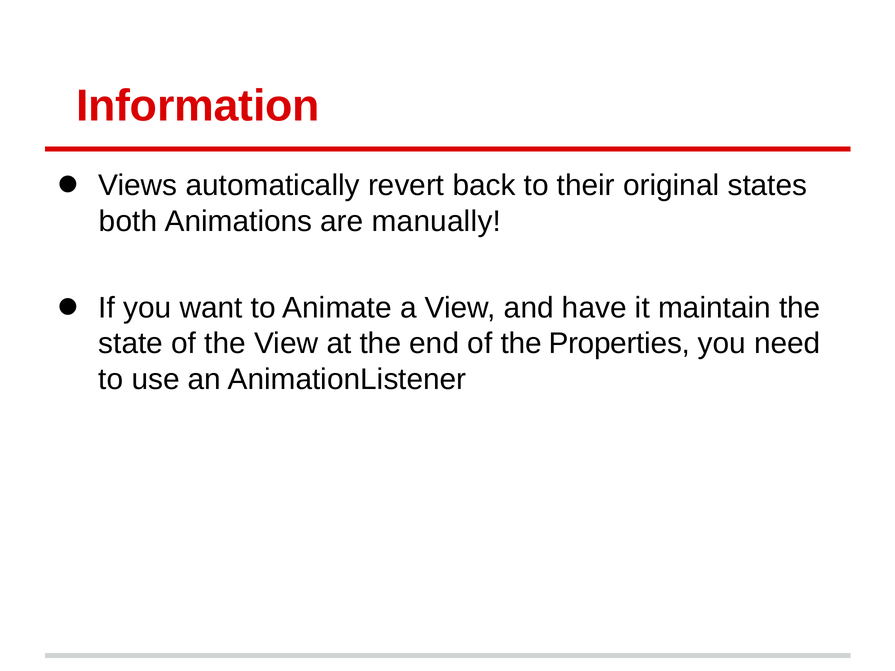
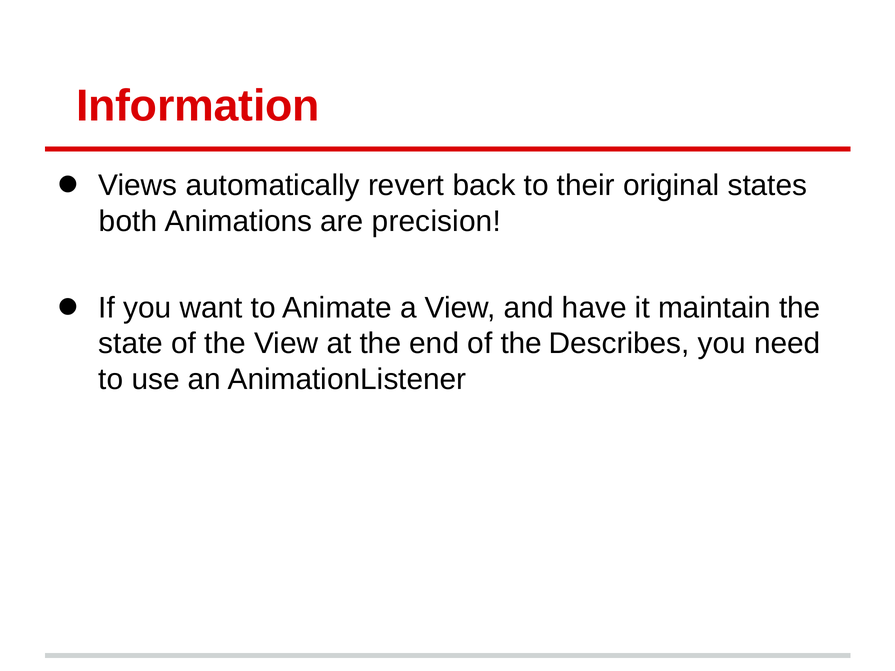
manually: manually -> precision (436, 221)
Properties: Properties -> Describes (619, 344)
